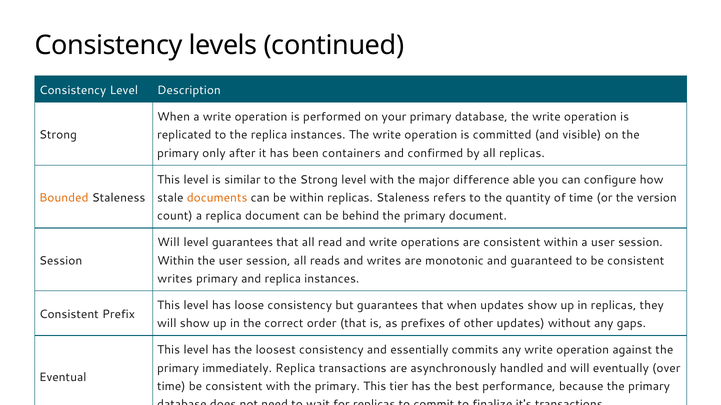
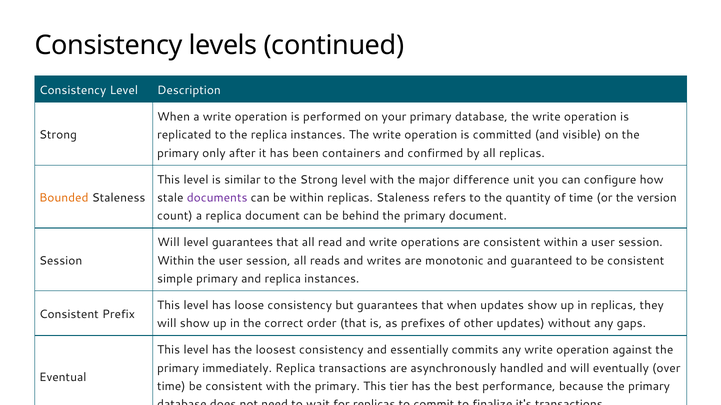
able: able -> unit (524, 180)
documents colour: orange -> purple (217, 198)
writes: writes -> simple (175, 279)
